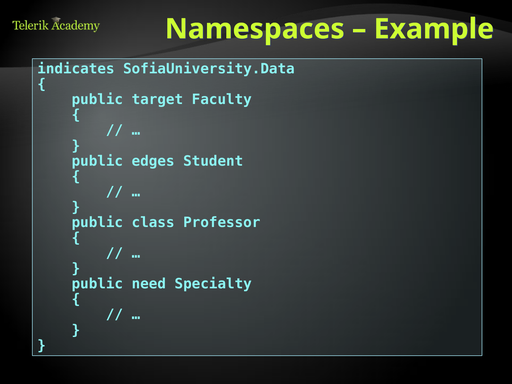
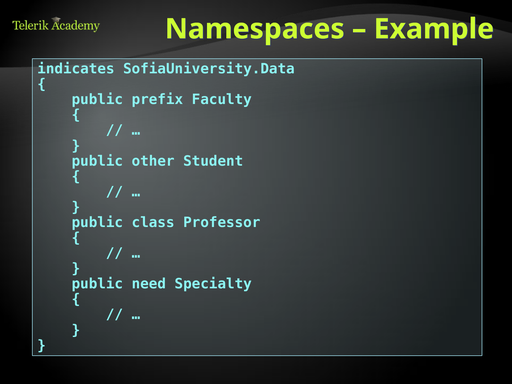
target: target -> prefix (157, 100)
edges: edges -> other (153, 161)
